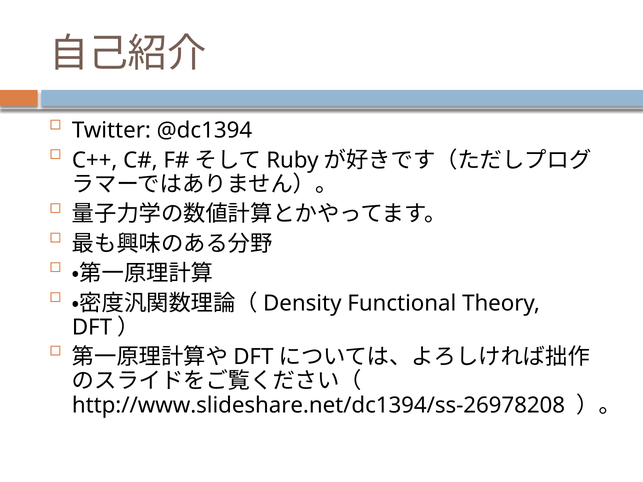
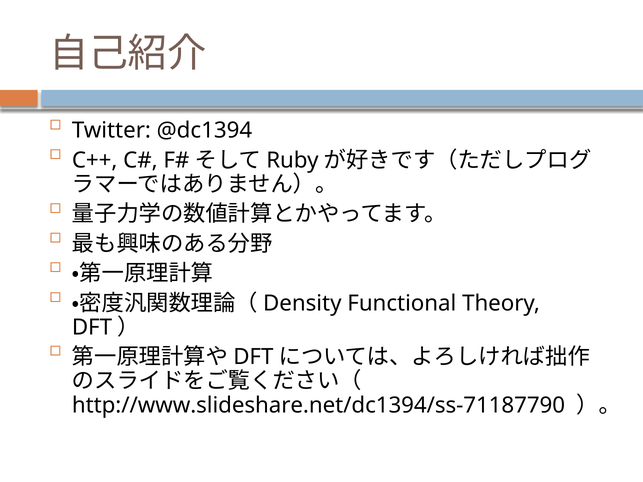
http://www.slideshare.net/dc1394/ss-26978208: http://www.slideshare.net/dc1394/ss-26978208 -> http://www.slideshare.net/dc1394/ss-71187790 (319, 405)
